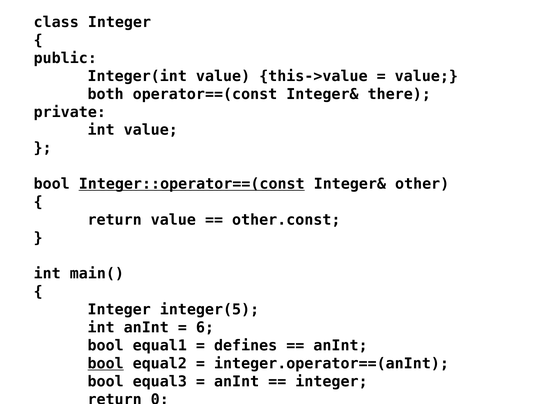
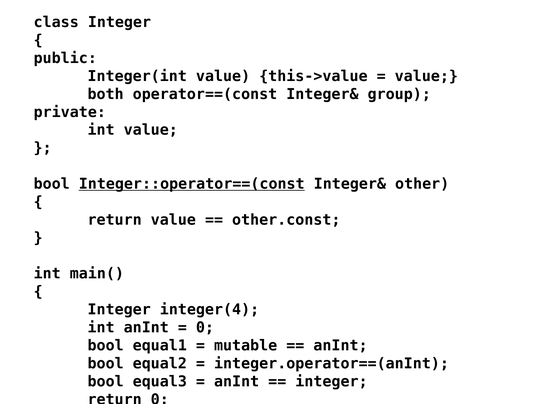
there: there -> group (399, 94)
integer(5: integer(5 -> integer(4 (209, 310)
6: 6 -> 0 (205, 328)
defines: defines -> mutable (246, 346)
bool underline: present -> none (106, 364)
